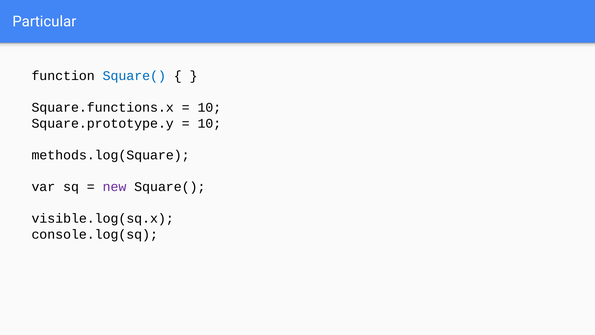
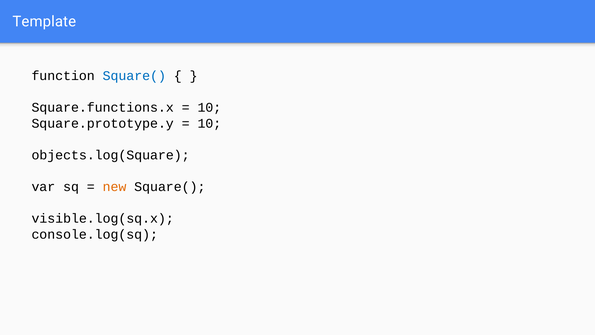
Particular: Particular -> Template (44, 22)
methods.log(Square: methods.log(Square -> objects.log(Square (111, 155)
new colour: purple -> orange (114, 187)
